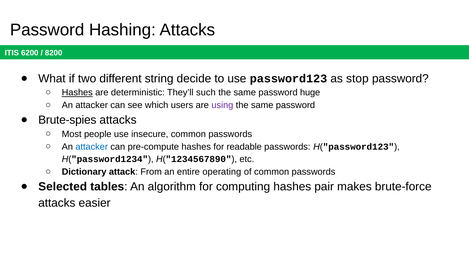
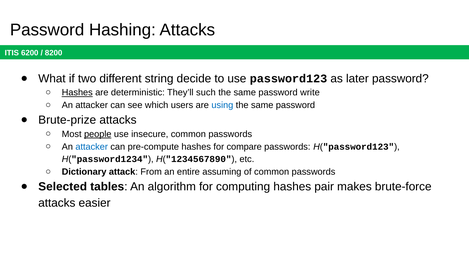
stop: stop -> later (357, 79)
huge: huge -> write (310, 93)
using colour: purple -> blue (222, 105)
Brute-spies: Brute-spies -> Brute-prize (67, 120)
people underline: none -> present (98, 134)
readable: readable -> compare (244, 147)
operating: operating -> assuming (222, 172)
